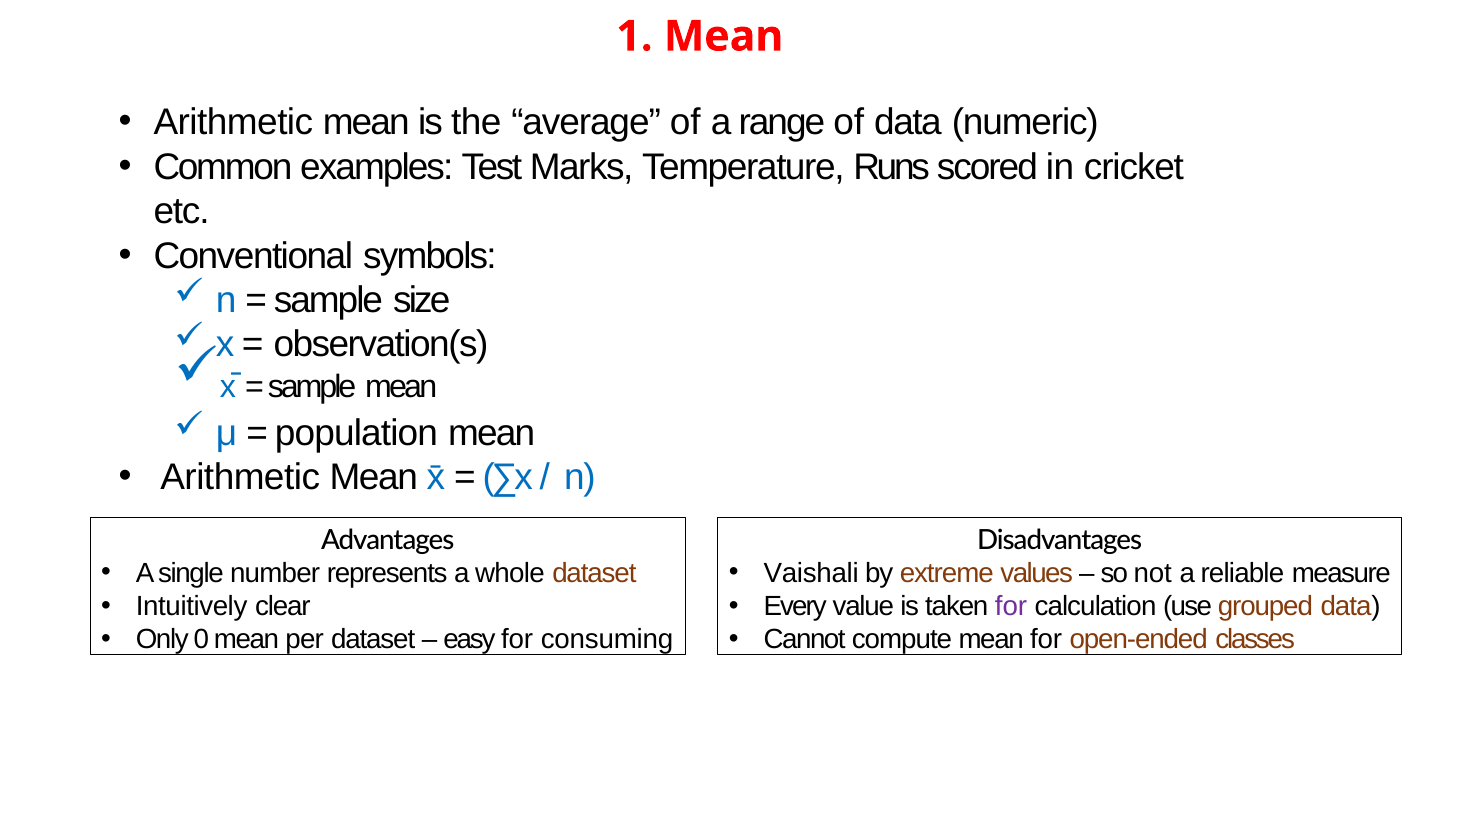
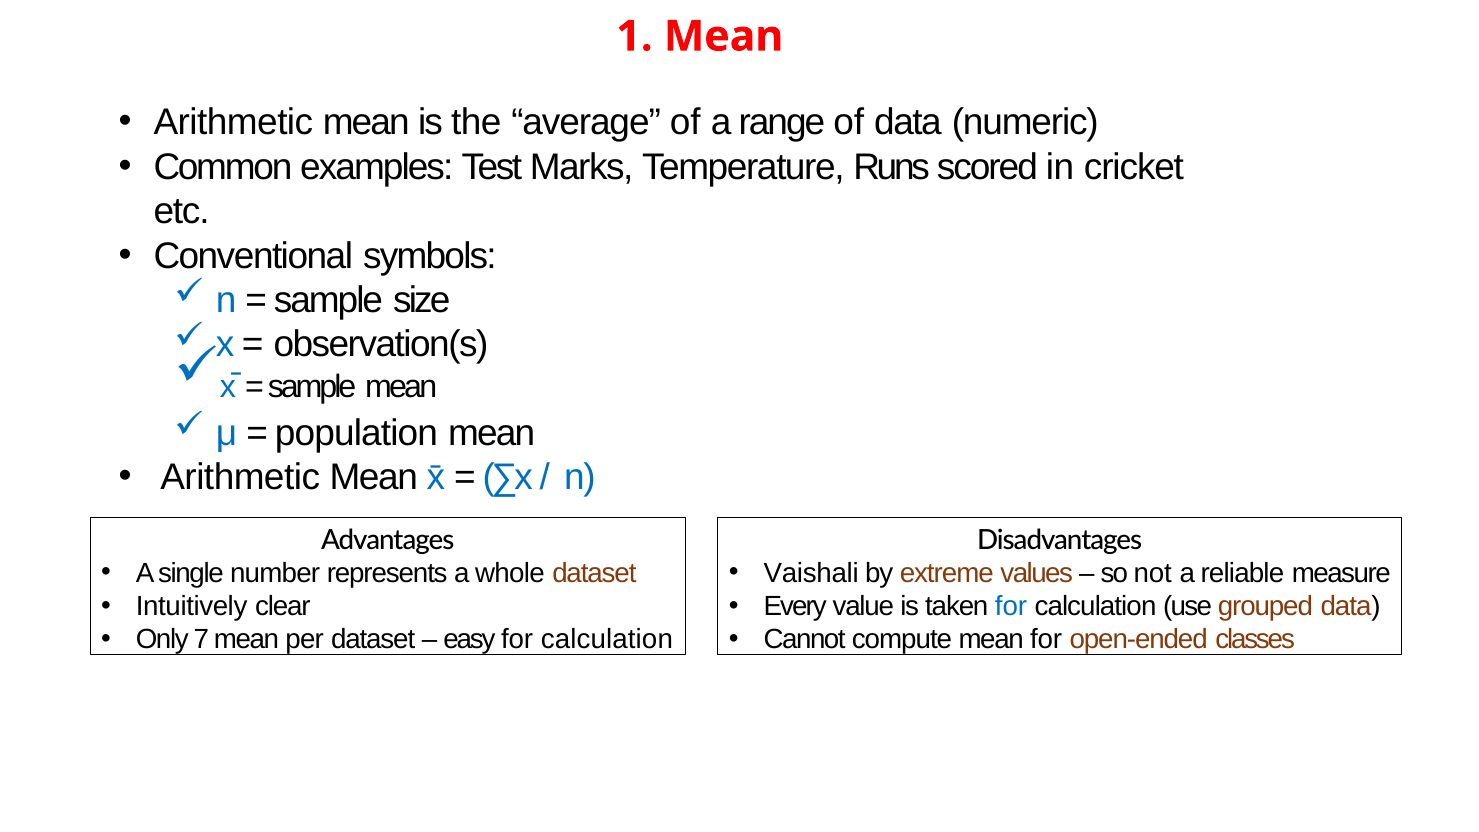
for colour: purple -> blue (1011, 606)
0: 0 -> 7 (201, 640)
easy for consuming: consuming -> calculation (607, 640)
